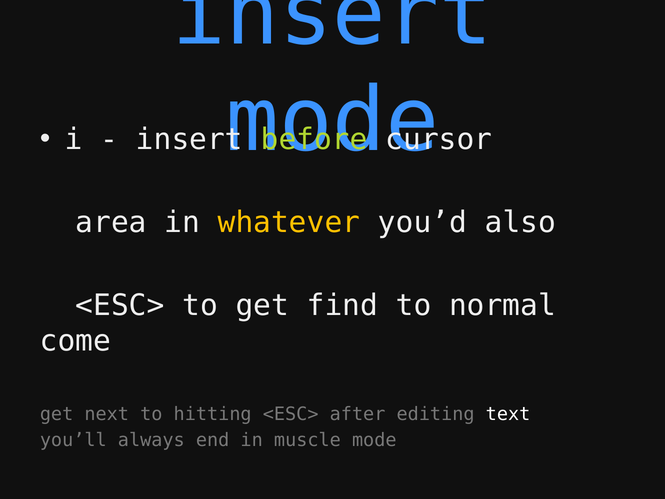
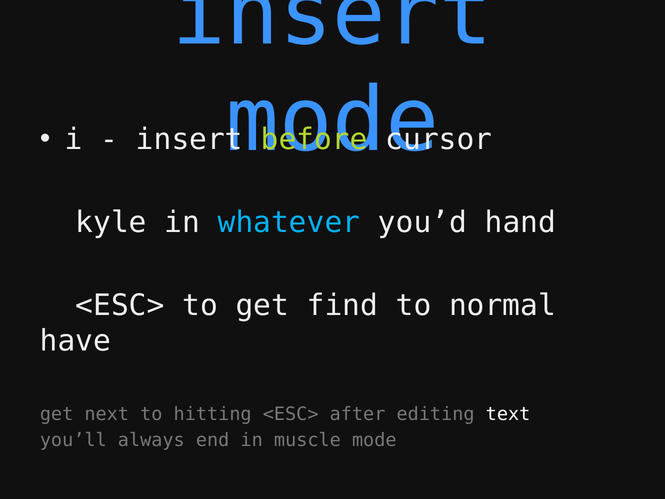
area: area -> kyle (111, 222)
whatever colour: yellow -> light blue (289, 222)
also: also -> hand (520, 222)
come: come -> have (75, 341)
